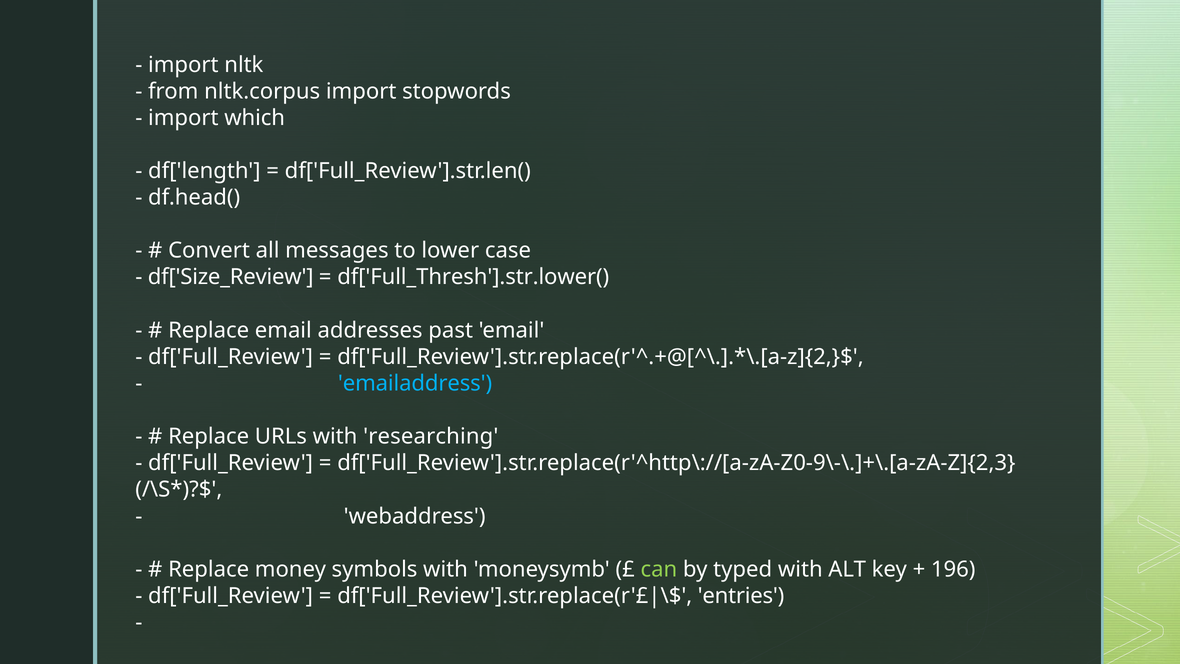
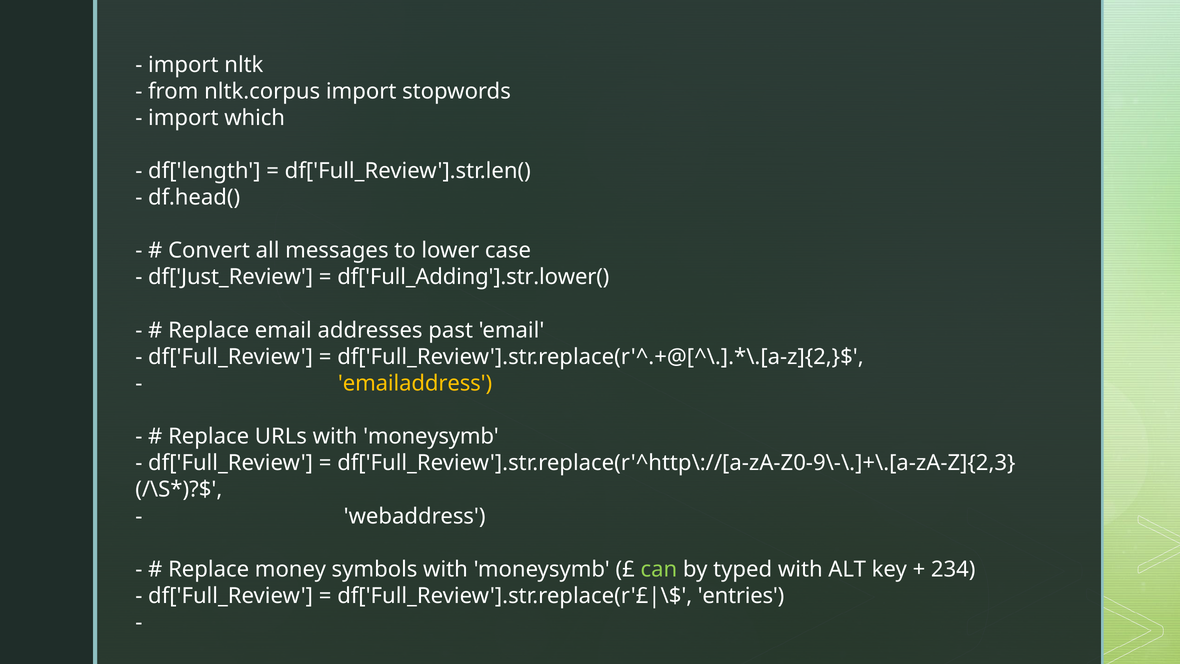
df['Size_Review: df['Size_Review -> df['Just_Review (231, 277)
df['Full_Thresh'].str.lower(: df['Full_Thresh'].str.lower( -> df['Full_Adding'].str.lower( (473, 277)
emailaddress colour: light blue -> yellow (415, 383)
URLs with researching: researching -> moneysymb (431, 436)
196: 196 -> 234 (953, 569)
